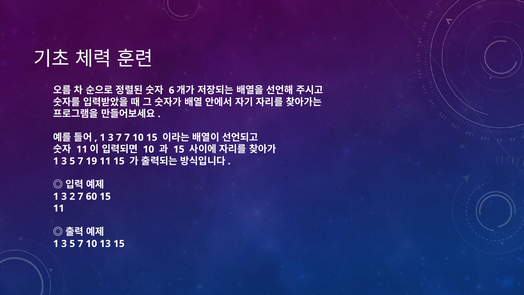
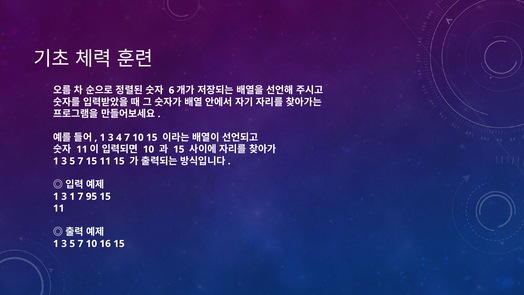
3 7: 7 -> 4 (119, 137)
7 19: 19 -> 15 (91, 161)
3 2: 2 -> 1 (72, 196)
60: 60 -> 95 (91, 196)
13: 13 -> 16 (105, 244)
